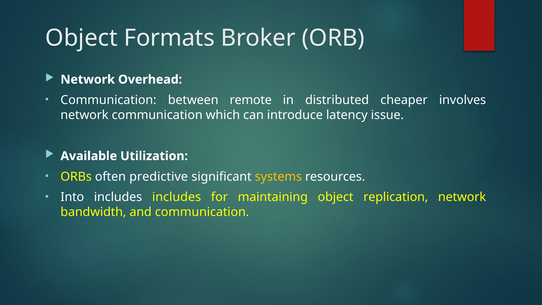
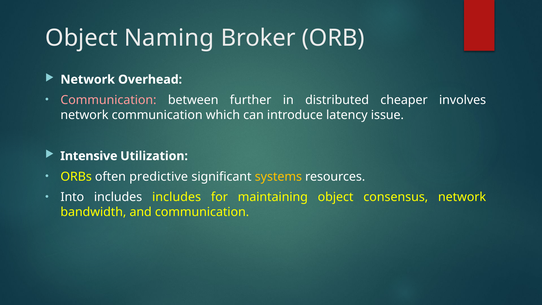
Formats: Formats -> Naming (169, 38)
Communication colour: white -> pink (108, 100)
remote: remote -> further (251, 100)
Available: Available -> Intensive (89, 156)
replication: replication -> consensus (396, 197)
